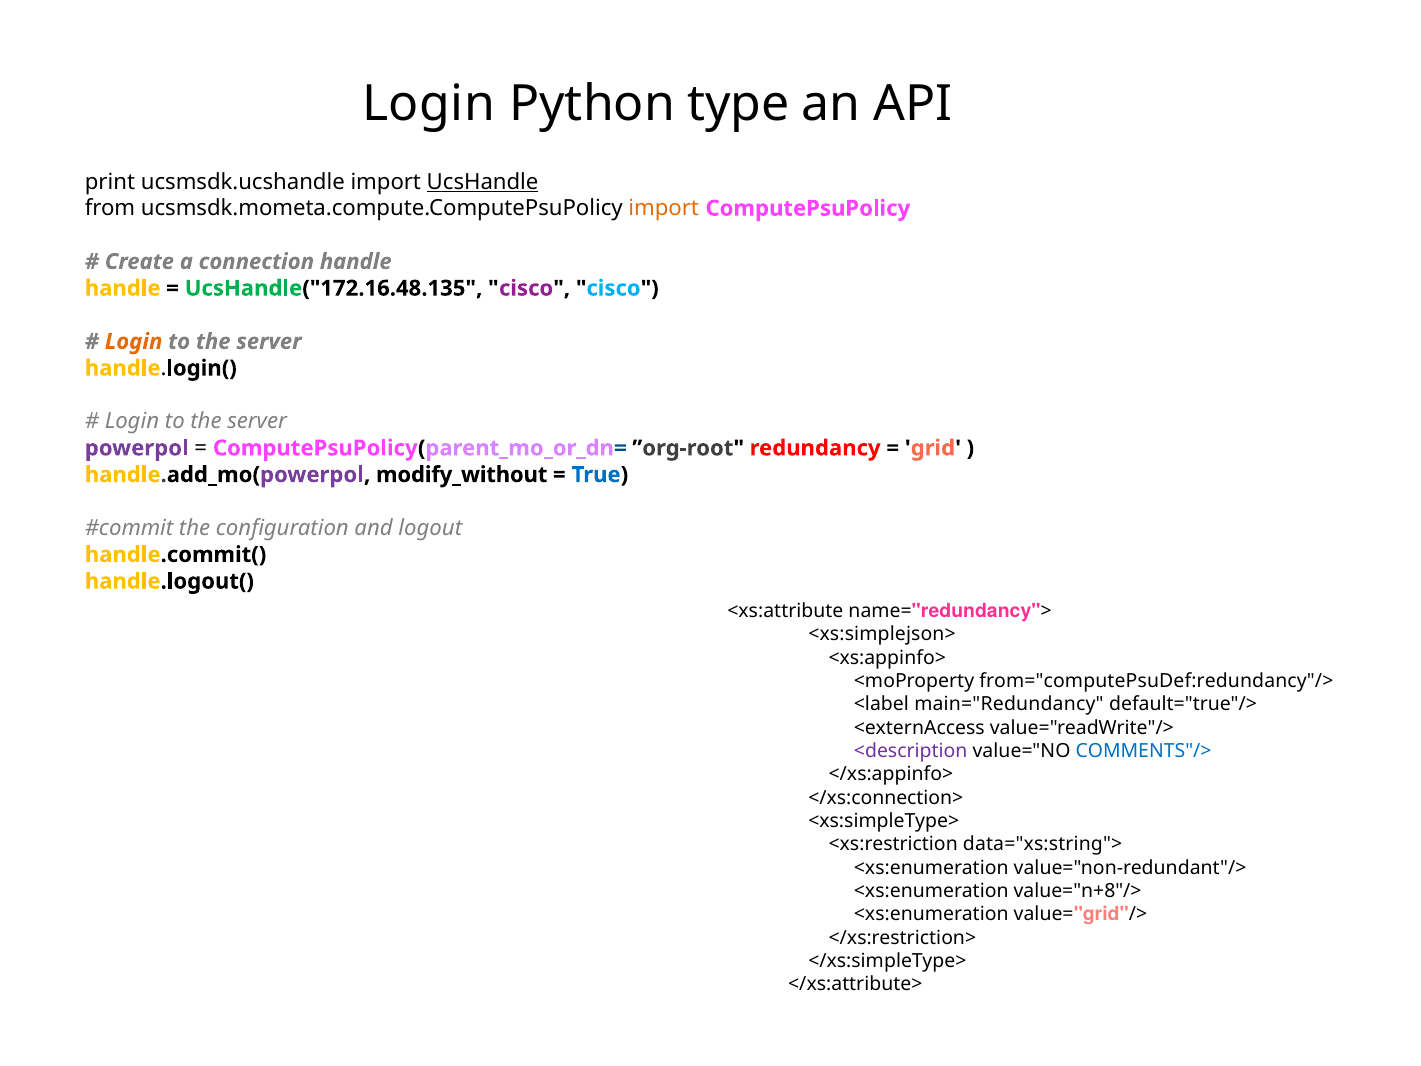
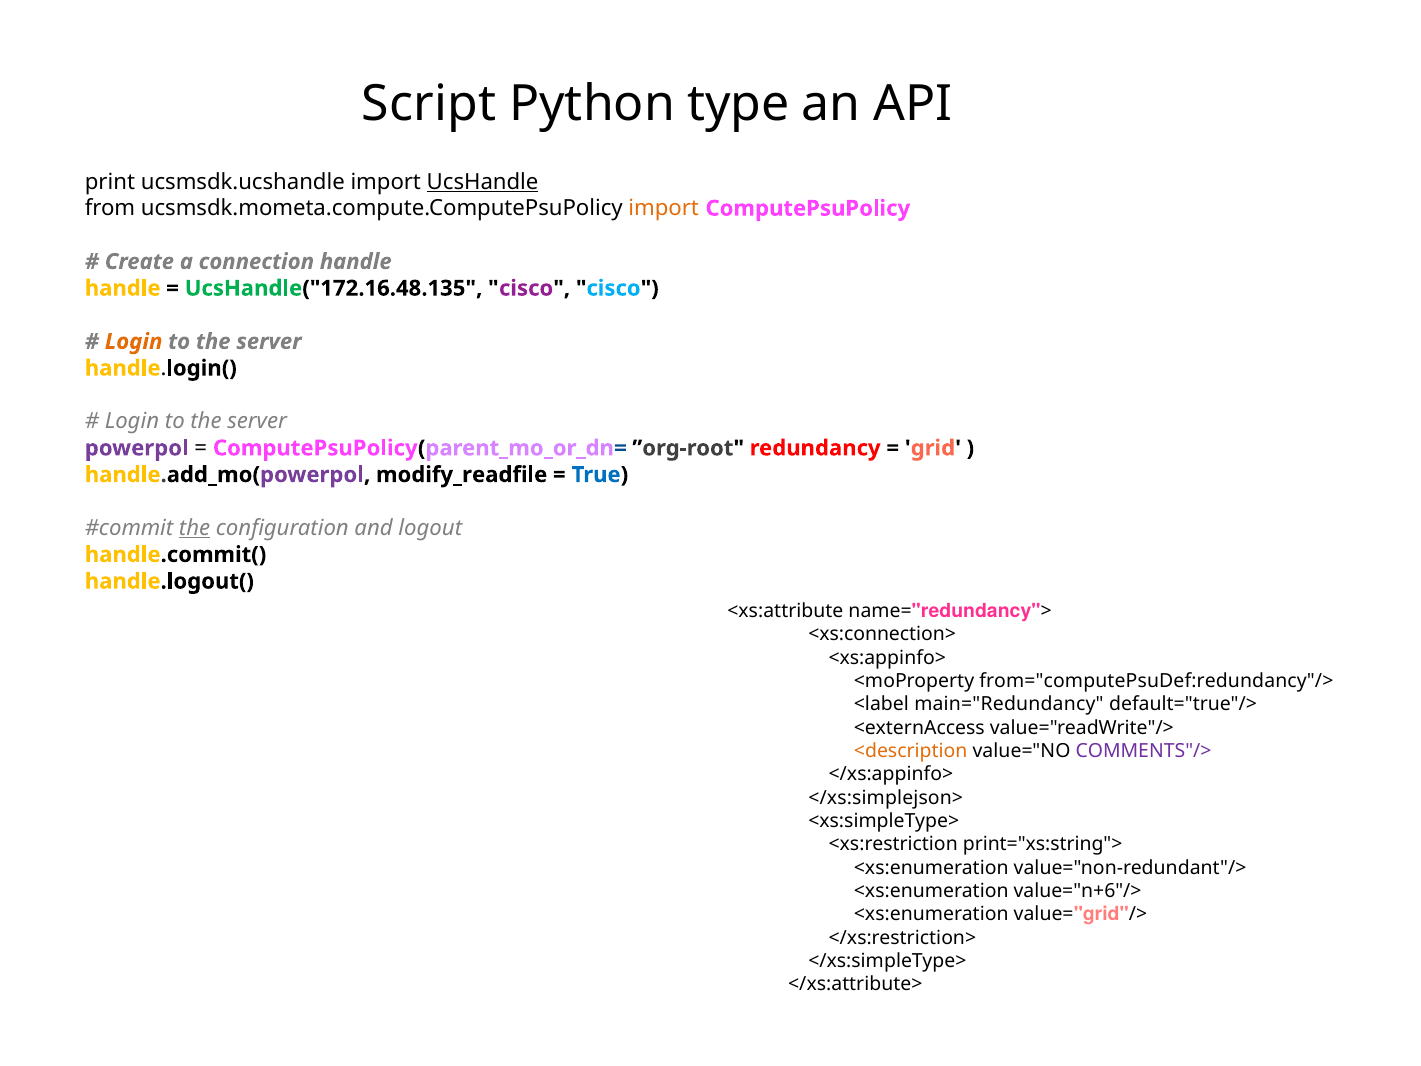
Login: Login -> Script (429, 104)
modify_without: modify_without -> modify_readfile (462, 475)
the underline: none -> present (195, 528)
<xs:simplejson>: <xs:simplejson> -> <xs:connection> (882, 634)
<description colour: purple -> orange (911, 751)
COMMENTS"/> colour: blue -> purple (1144, 751)
</xs:connection>: </xs:connection> -> </xs:simplejson> (886, 798)
data="xs:string">: data="xs:string"> -> print="xs:string"> (1043, 844)
value="n+8"/>: value="n+8"/> -> value="n+6"/> (1078, 891)
